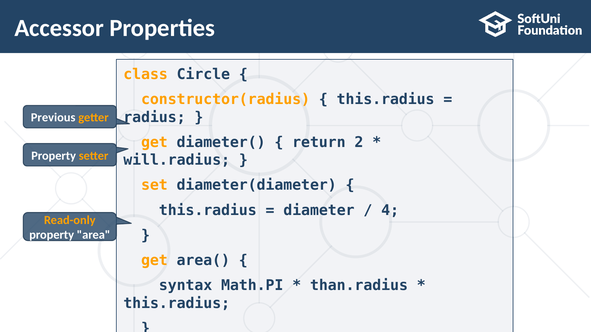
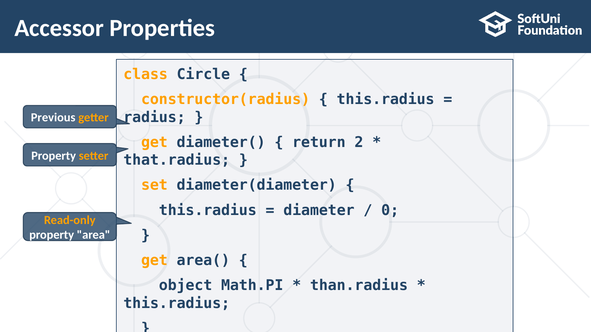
will.radius: will.radius -> that.radius (177, 160)
4: 4 -> 0 (390, 210)
syntax: syntax -> object (186, 286)
